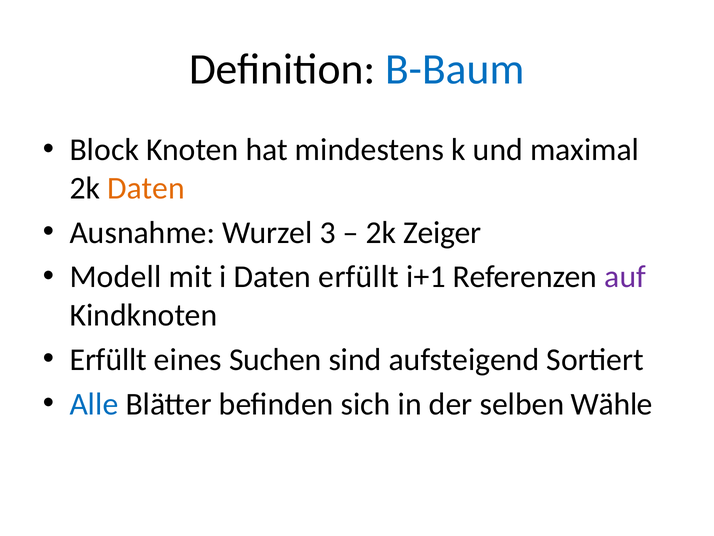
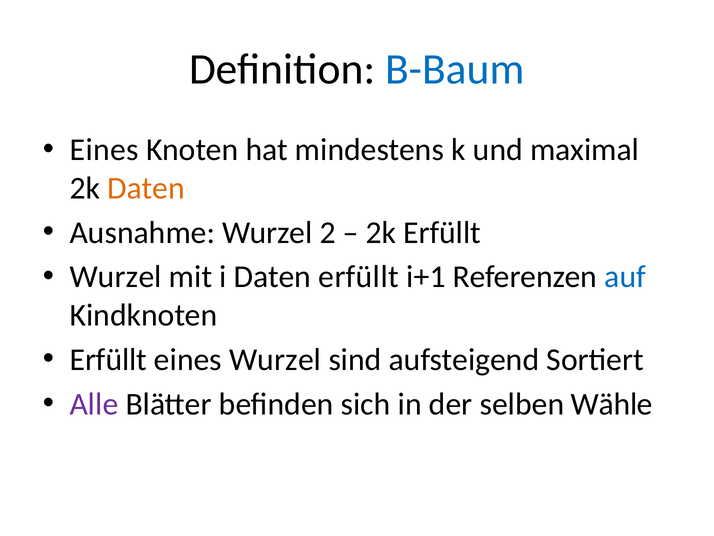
Block: Block -> Eines (104, 150)
3: 3 -> 2 (328, 232)
2k Zeiger: Zeiger -> Erfüllt (442, 232)
Modell: Modell -> Wurzel (116, 277)
auf colour: purple -> blue (625, 277)
eines Suchen: Suchen -> Wurzel (275, 359)
Alle colour: blue -> purple (94, 404)
